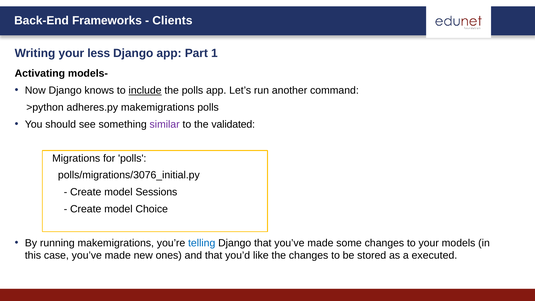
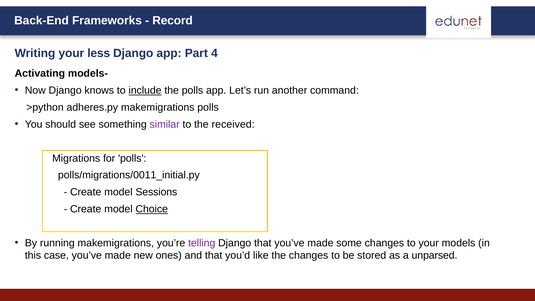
Clients: Clients -> Record (173, 21)
1: 1 -> 4 (214, 53)
validated: validated -> received (233, 124)
polls/migrations/3076_initial.py: polls/migrations/3076_initial.py -> polls/migrations/0011_initial.py (129, 175)
Choice underline: none -> present (152, 209)
telling colour: blue -> purple (202, 243)
executed: executed -> unparsed (435, 256)
